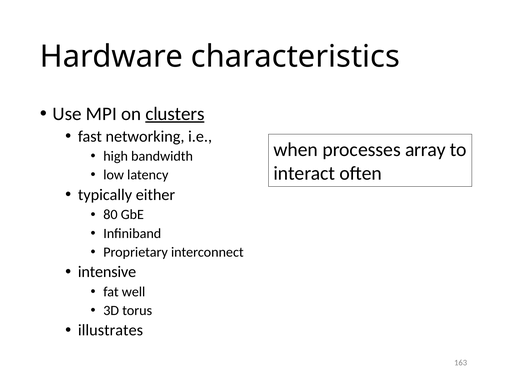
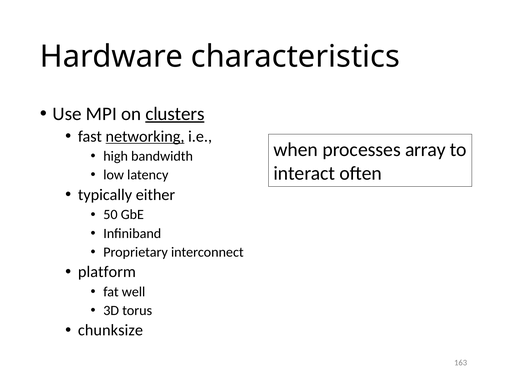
networking underline: none -> present (145, 136)
80: 80 -> 50 (110, 215)
intensive: intensive -> platform (107, 272)
illustrates: illustrates -> chunksize (110, 331)
